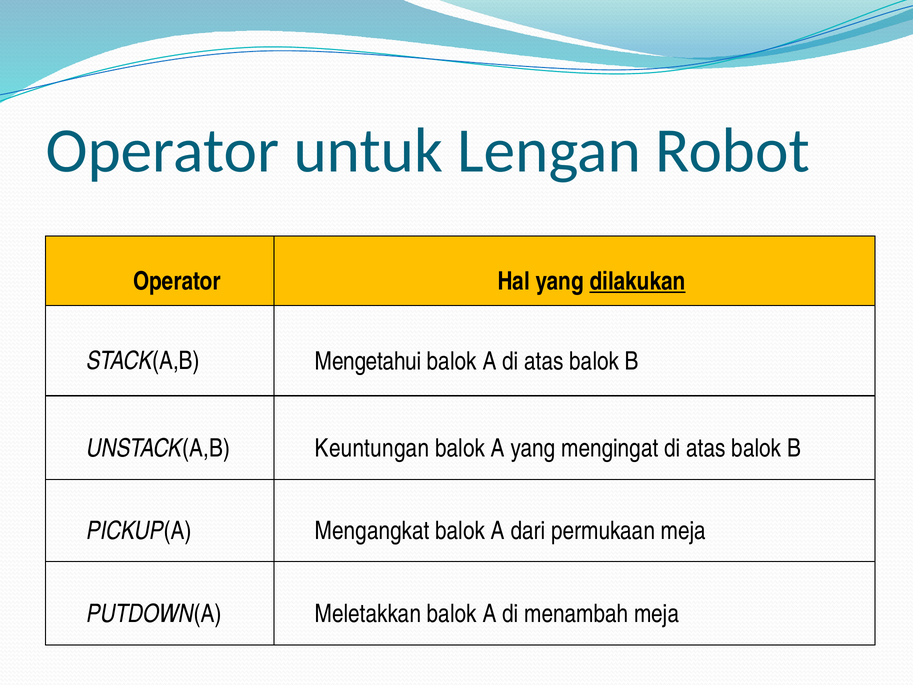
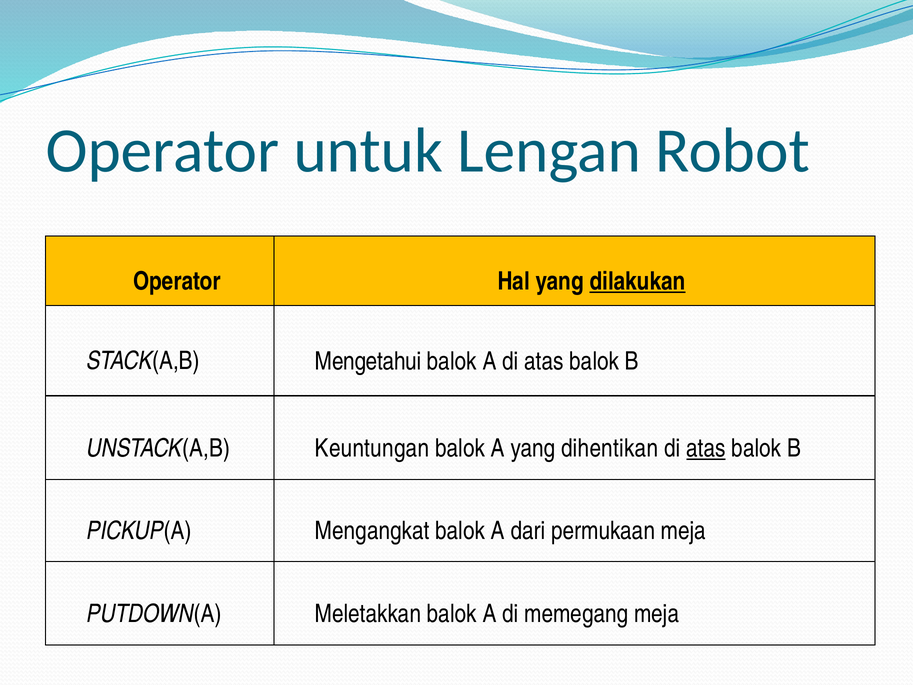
mengingat: mengingat -> dihentikan (610, 448)
atas underline: none -> present (706, 448)
menambah: menambah -> memegang (576, 614)
